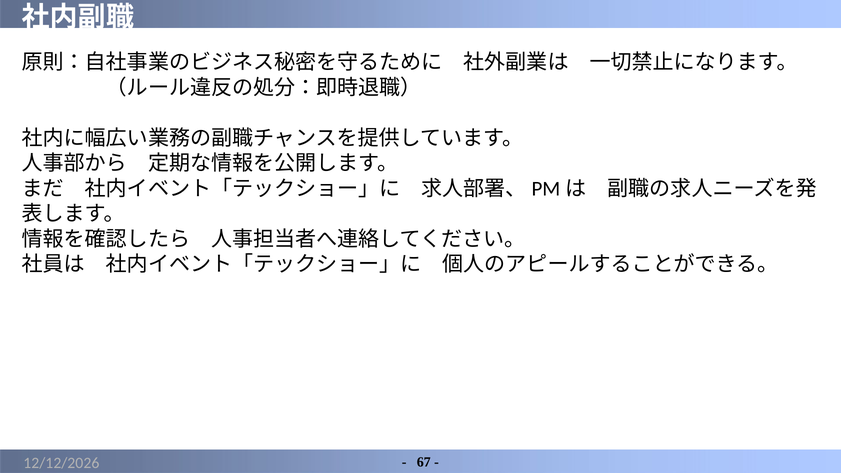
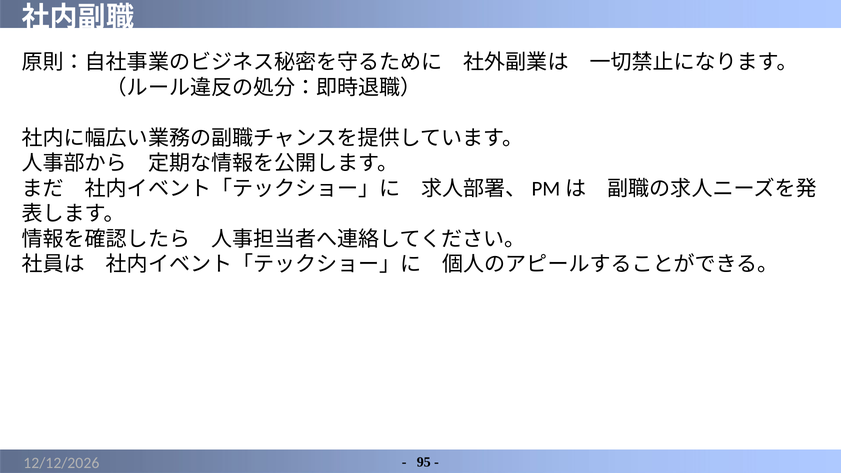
67: 67 -> 95 (424, 462)
